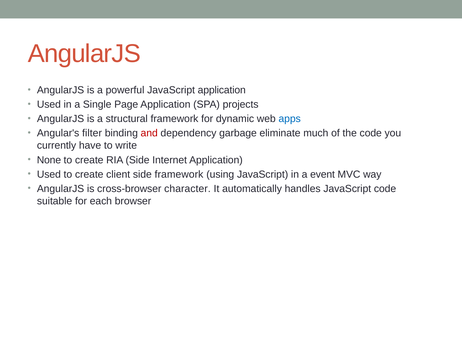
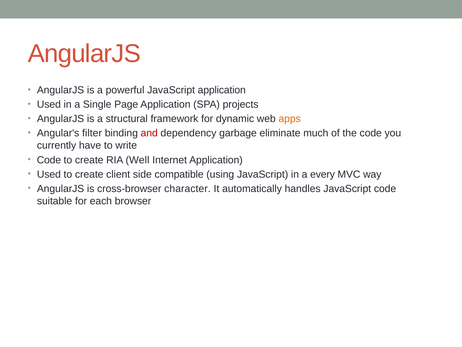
apps colour: blue -> orange (290, 119)
None: None -> Code (49, 160)
RIA Side: Side -> Well (137, 160)
side framework: framework -> compatible (179, 174)
event: event -> every (323, 174)
